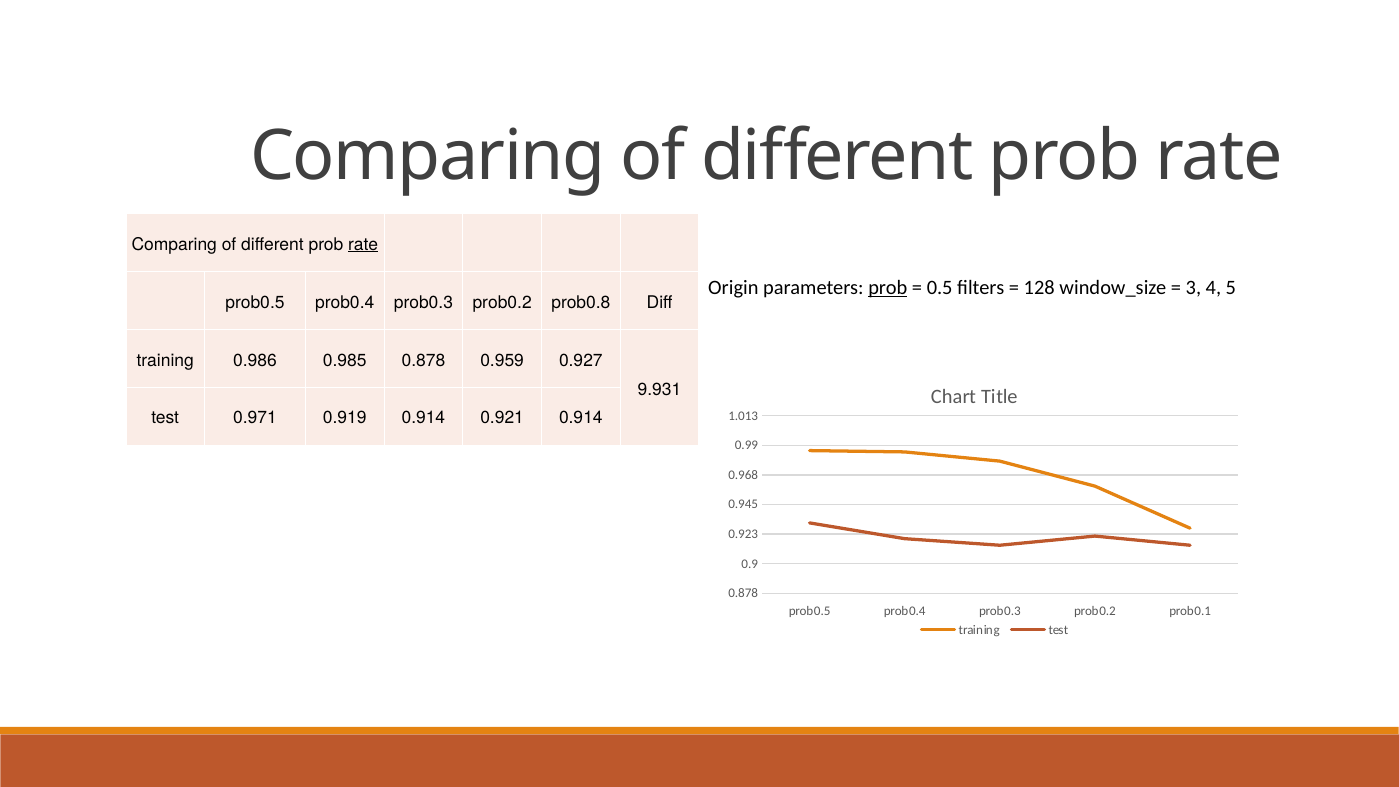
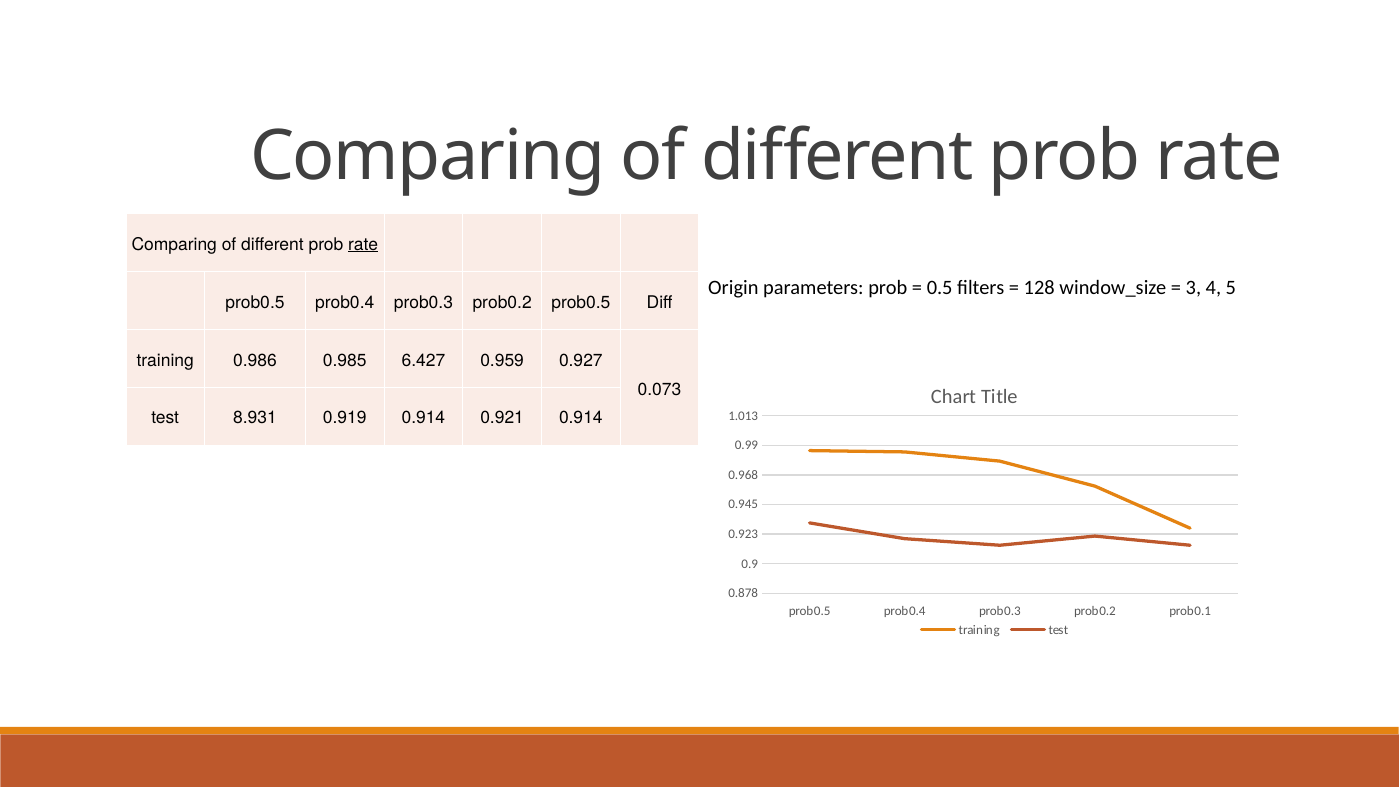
prob underline: present -> none (888, 287)
prob0.2 prob0.8: prob0.8 -> prob0.5 (581, 302)
0.985 0.878: 0.878 -> 6.427 (423, 360)
9.931: 9.931 -> 0.073 (660, 389)
0.971: 0.971 -> 8.931 (255, 418)
